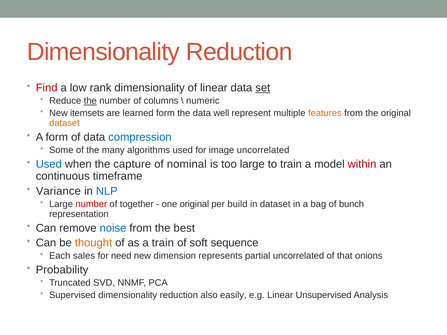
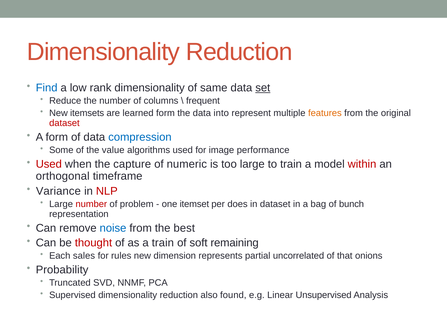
Find colour: red -> blue (47, 88)
of linear: linear -> same (214, 88)
the underline: present -> none (90, 101)
numeric: numeric -> frequent (203, 101)
well: well -> into (221, 113)
dataset colour: orange -> red (64, 123)
many: many -> value (113, 150)
image uncorrelated: uncorrelated -> performance (263, 150)
Used colour: blue -> red (49, 164)
nominal: nominal -> numeric (187, 164)
continuous: continuous -> orthogonal (63, 176)
NLP colour: blue -> red (107, 191)
together: together -> problem (137, 204)
one original: original -> itemset (194, 204)
build: build -> does (238, 204)
thought colour: orange -> red (93, 243)
sequence: sequence -> remaining (235, 243)
need: need -> rules (121, 256)
easily: easily -> found (233, 295)
